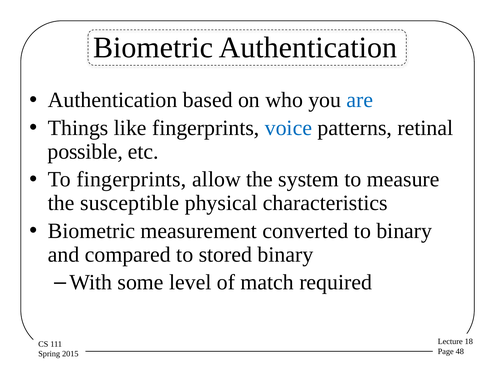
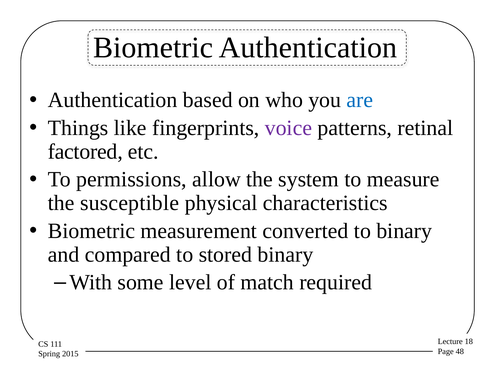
voice colour: blue -> purple (288, 128)
possible: possible -> factored (85, 152)
To fingerprints: fingerprints -> permissions (131, 180)
